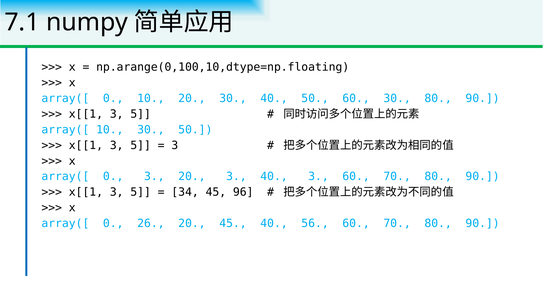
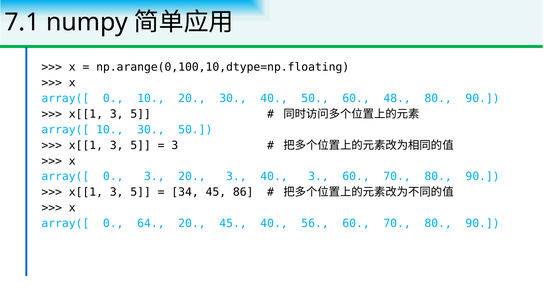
60 30: 30 -> 48 (397, 98)
96: 96 -> 86 (243, 192)
26: 26 -> 64 (151, 224)
